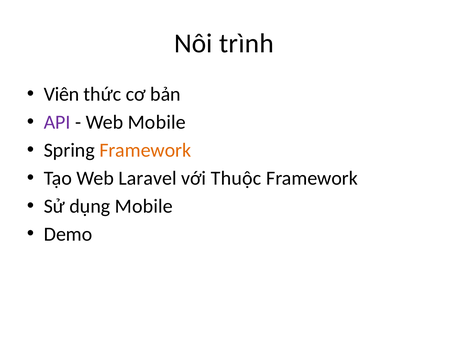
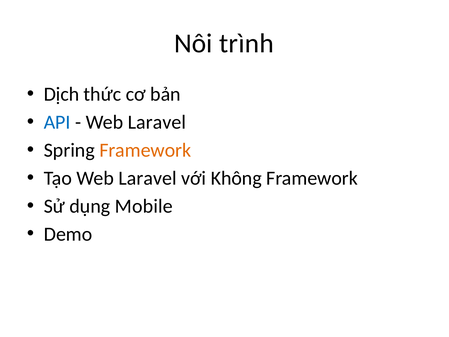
Viên: Viên -> Dịch (61, 94)
API colour: purple -> blue (57, 122)
Mobile: Mobile -> Laravel (157, 122)
Thuộc: Thuộc -> Không (236, 178)
